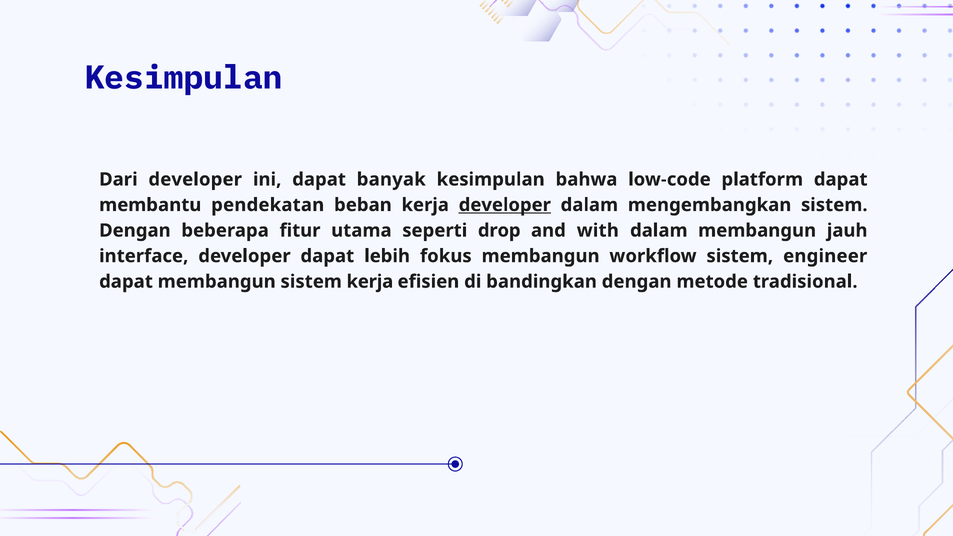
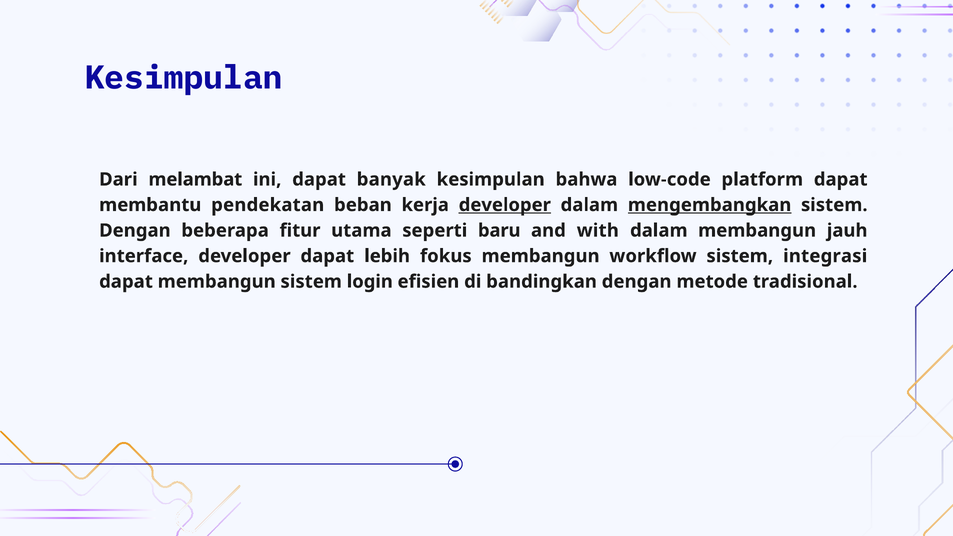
Dari developer: developer -> melambat (195, 179)
mengembangkan underline: none -> present (710, 205)
drop: drop -> baru (499, 231)
engineer: engineer -> integrasi (825, 256)
sistem kerja: kerja -> login (370, 282)
